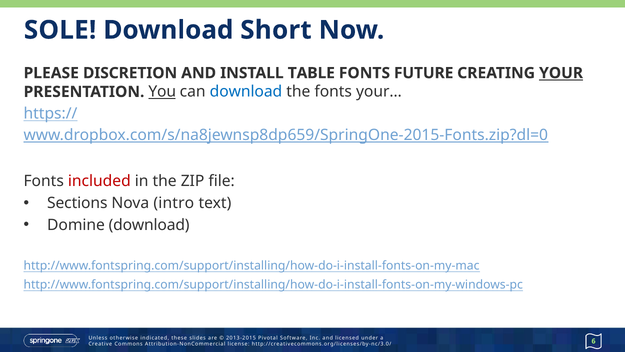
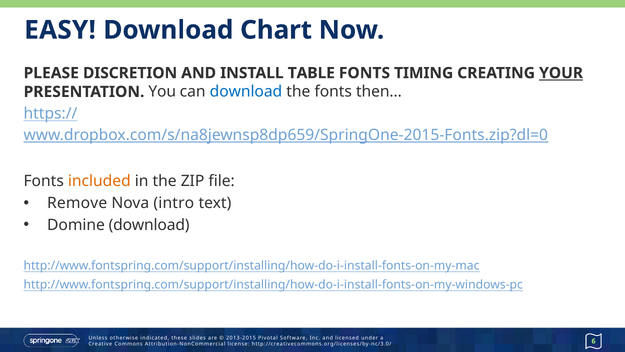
SOLE: SOLE -> EASY (60, 30)
Short: Short -> Chart (276, 30)
FUTURE: FUTURE -> TIMING (424, 73)
You underline: present -> none (162, 92)
your…: your… -> then… (379, 92)
included colour: red -> orange (99, 181)
Sections: Sections -> Remove (77, 203)
